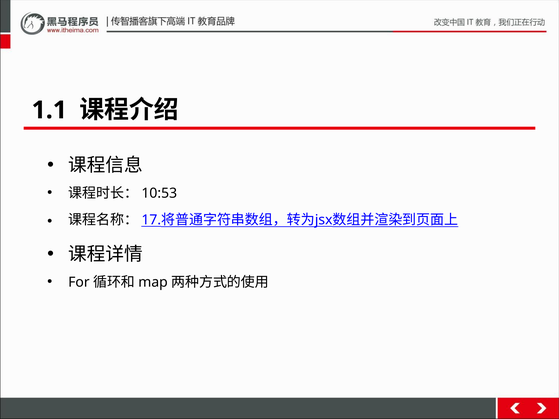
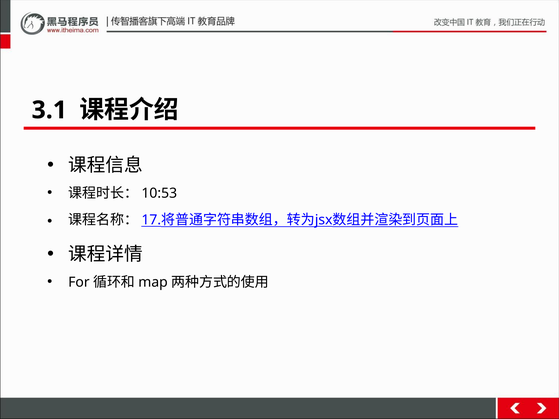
1.1: 1.1 -> 3.1 (49, 110)
